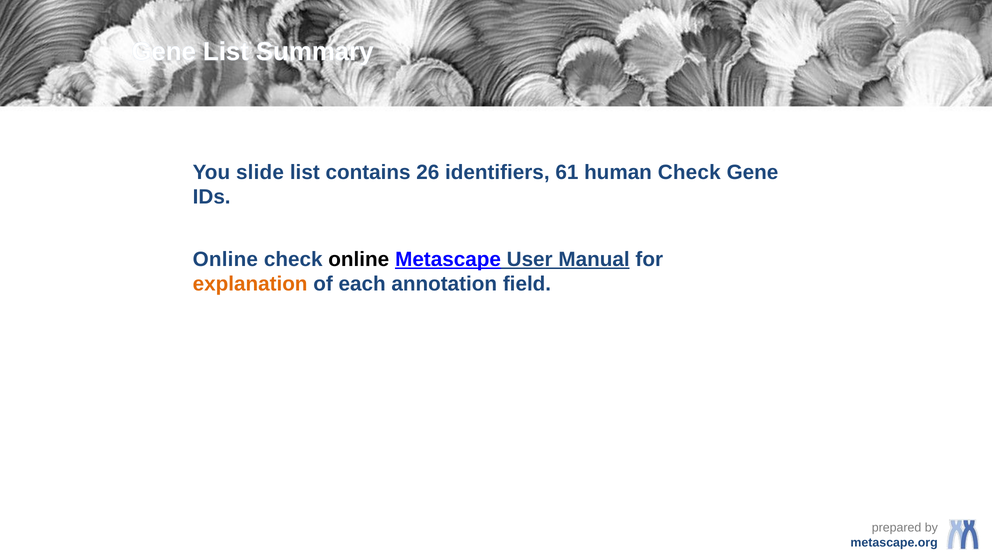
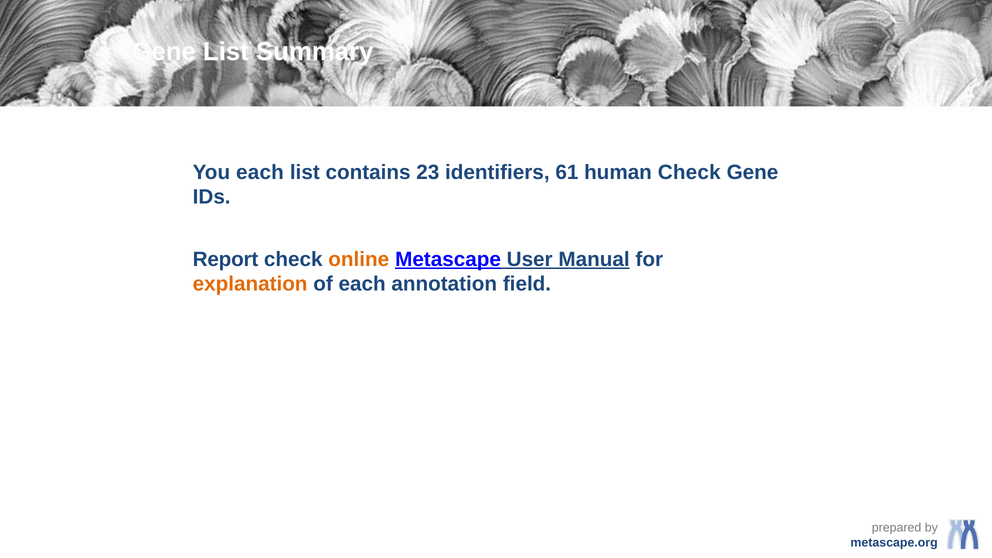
You slide: slide -> each (260, 172)
26: 26 -> 23 (428, 172)
Online: Online -> Report (226, 259)
online colour: black -> orange (359, 259)
